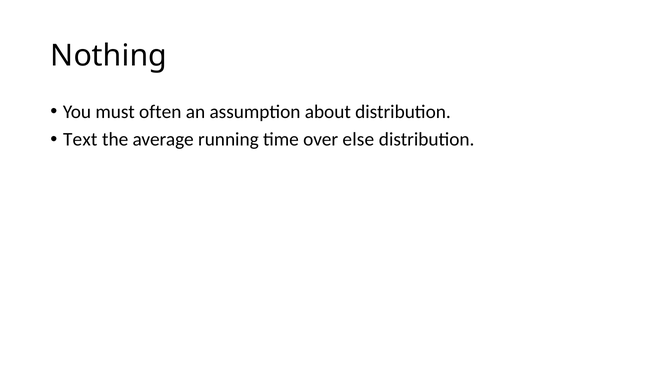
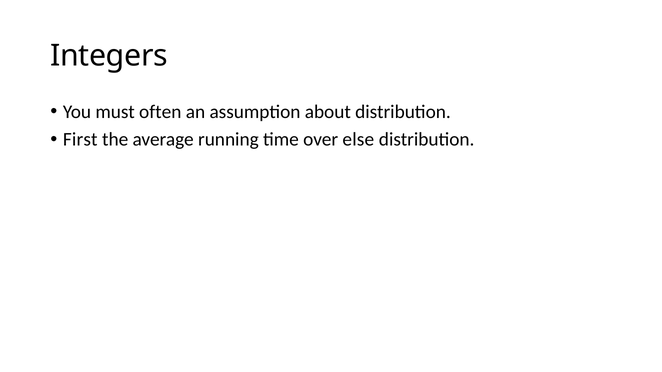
Nothing: Nothing -> Integers (109, 56)
Text: Text -> First (80, 140)
